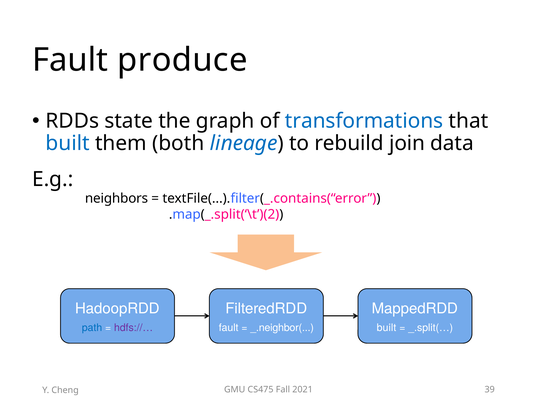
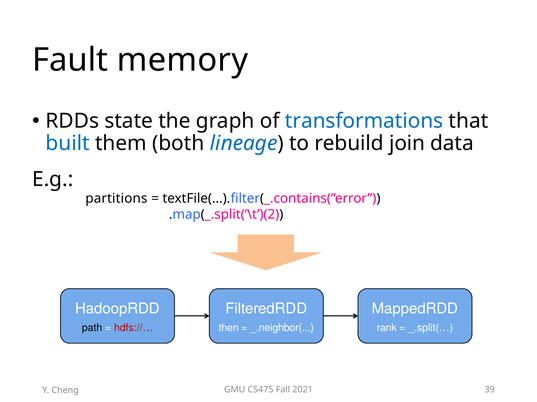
produce: produce -> memory (182, 60)
neighbors: neighbors -> partitions (116, 199)
path colour: blue -> black (92, 328)
hdfs://… colour: purple -> red (133, 328)
fault: fault -> then (229, 328)
built: built -> rank (387, 328)
